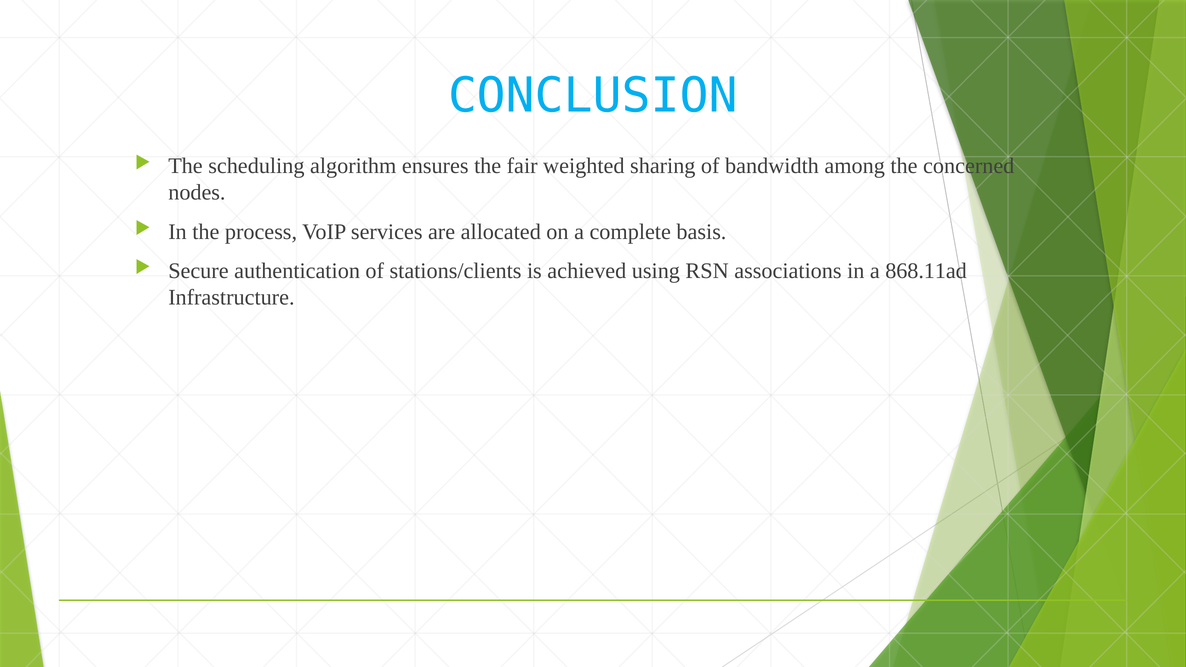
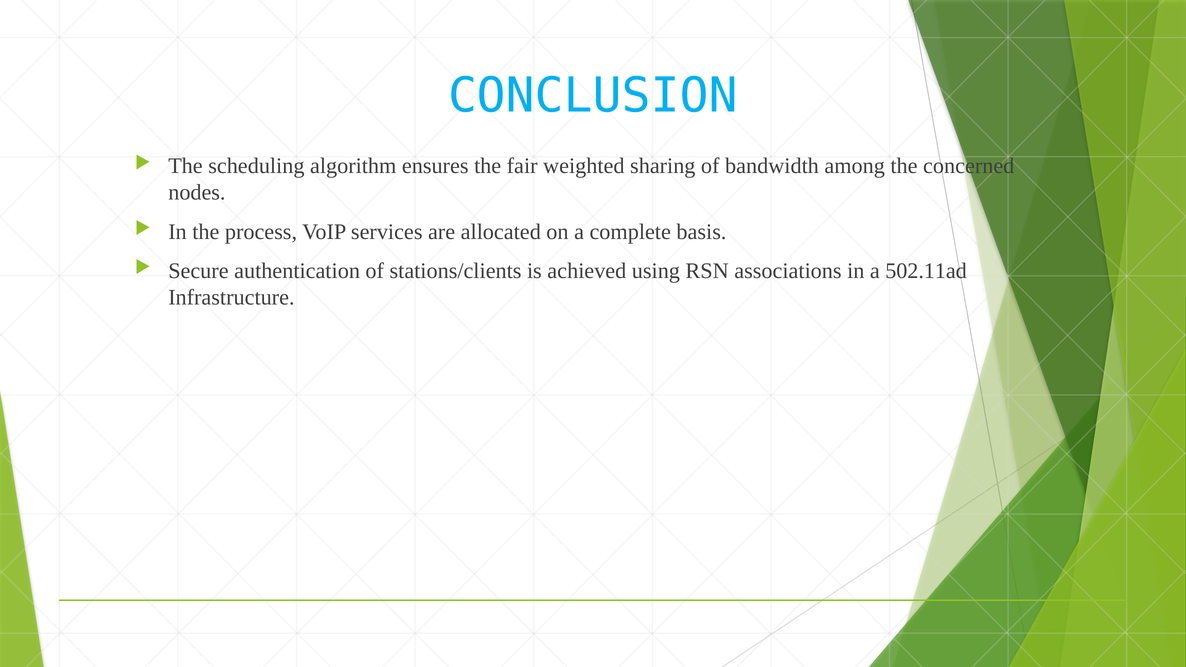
868.11ad: 868.11ad -> 502.11ad (926, 271)
